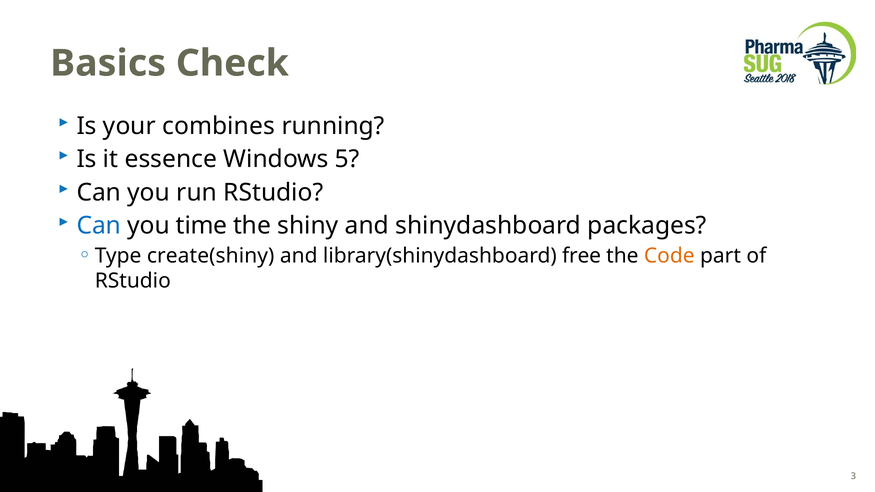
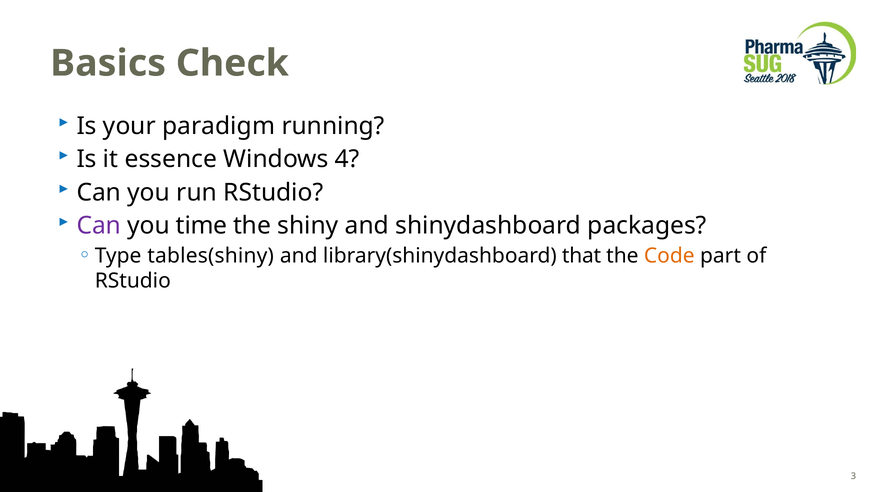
combines: combines -> paradigm (219, 126)
5: 5 -> 4 (347, 159)
Can colour: blue -> purple (99, 226)
create(shiny: create(shiny -> tables(shiny (211, 256)
free: free -> that (582, 256)
